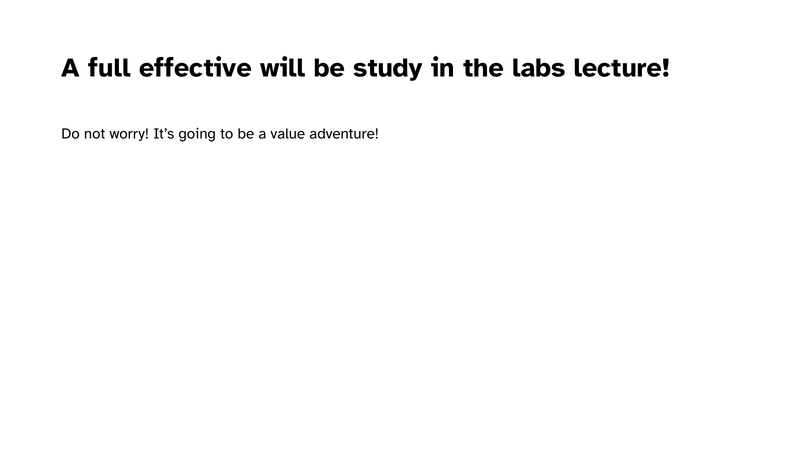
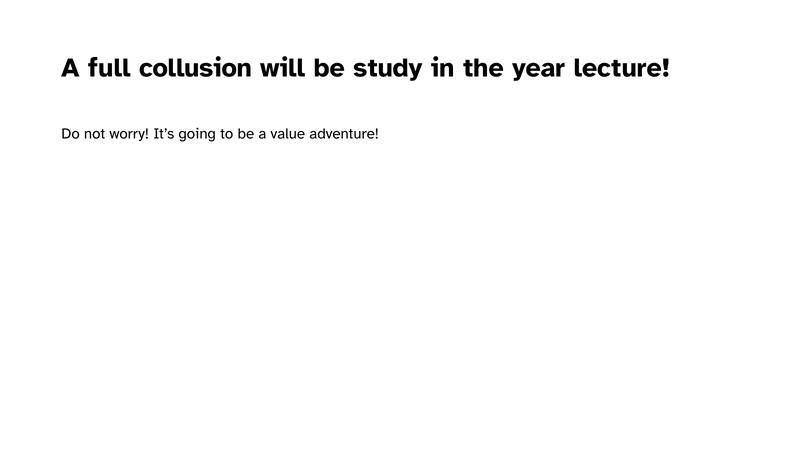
effective: effective -> collusion (196, 68)
labs: labs -> year (539, 68)
